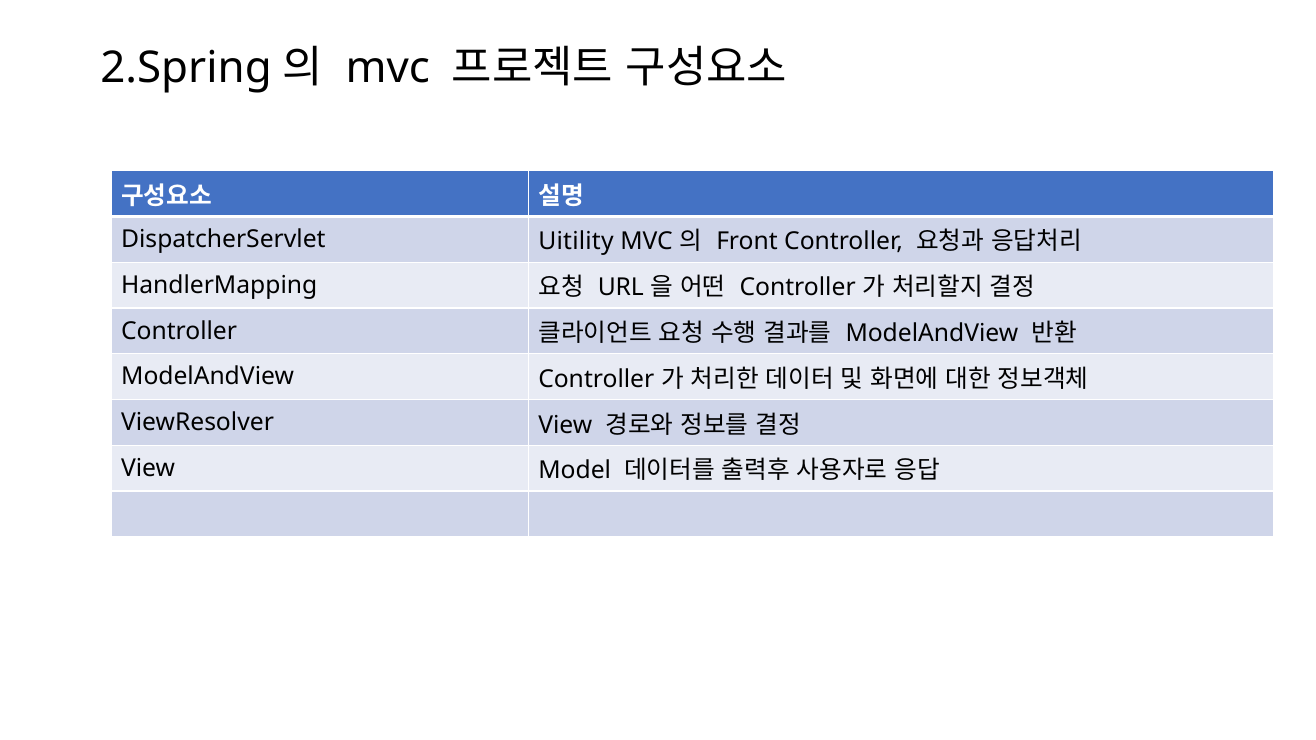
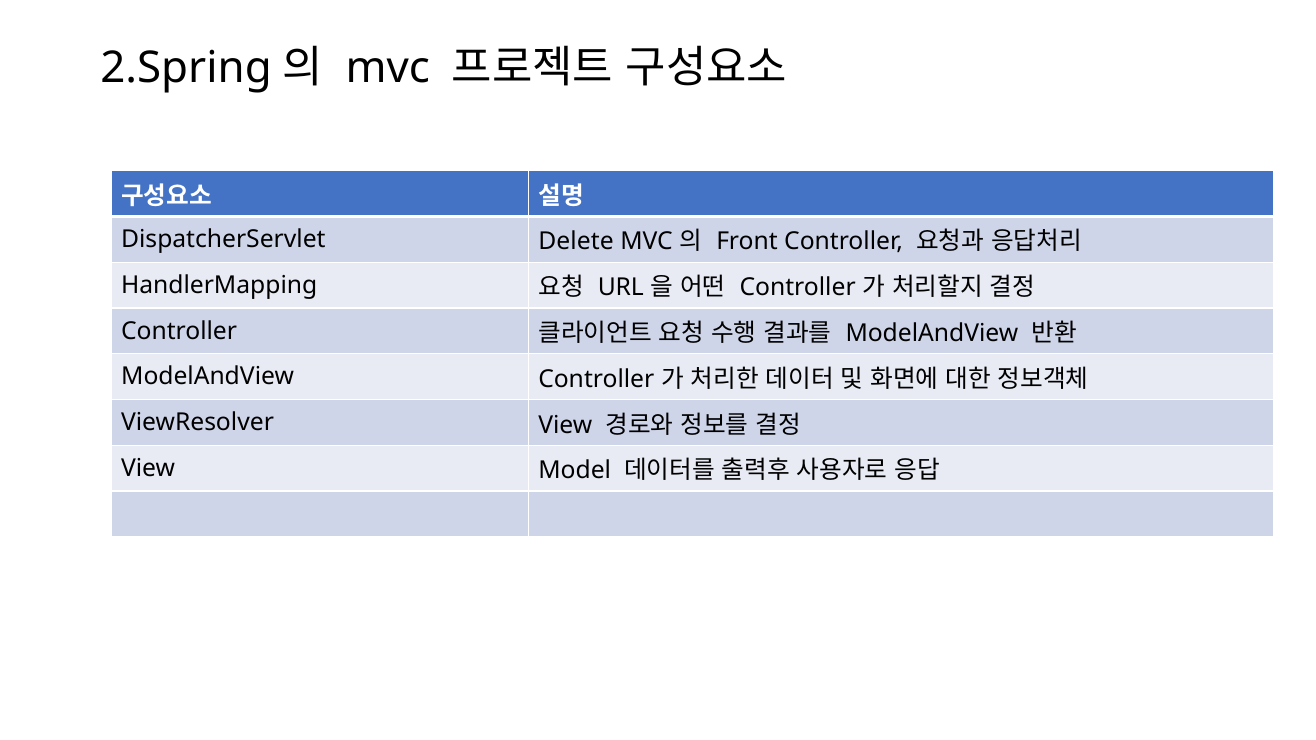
Uitility: Uitility -> Delete (576, 242)
